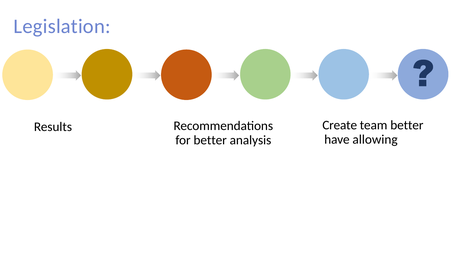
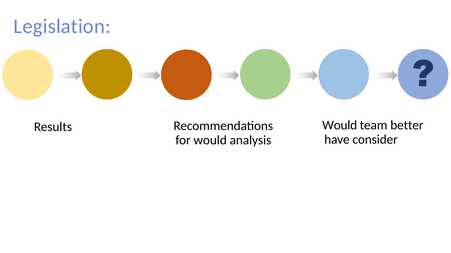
Create: Create -> Would (340, 126)
allowing: allowing -> consider (375, 140)
for better: better -> would (210, 140)
